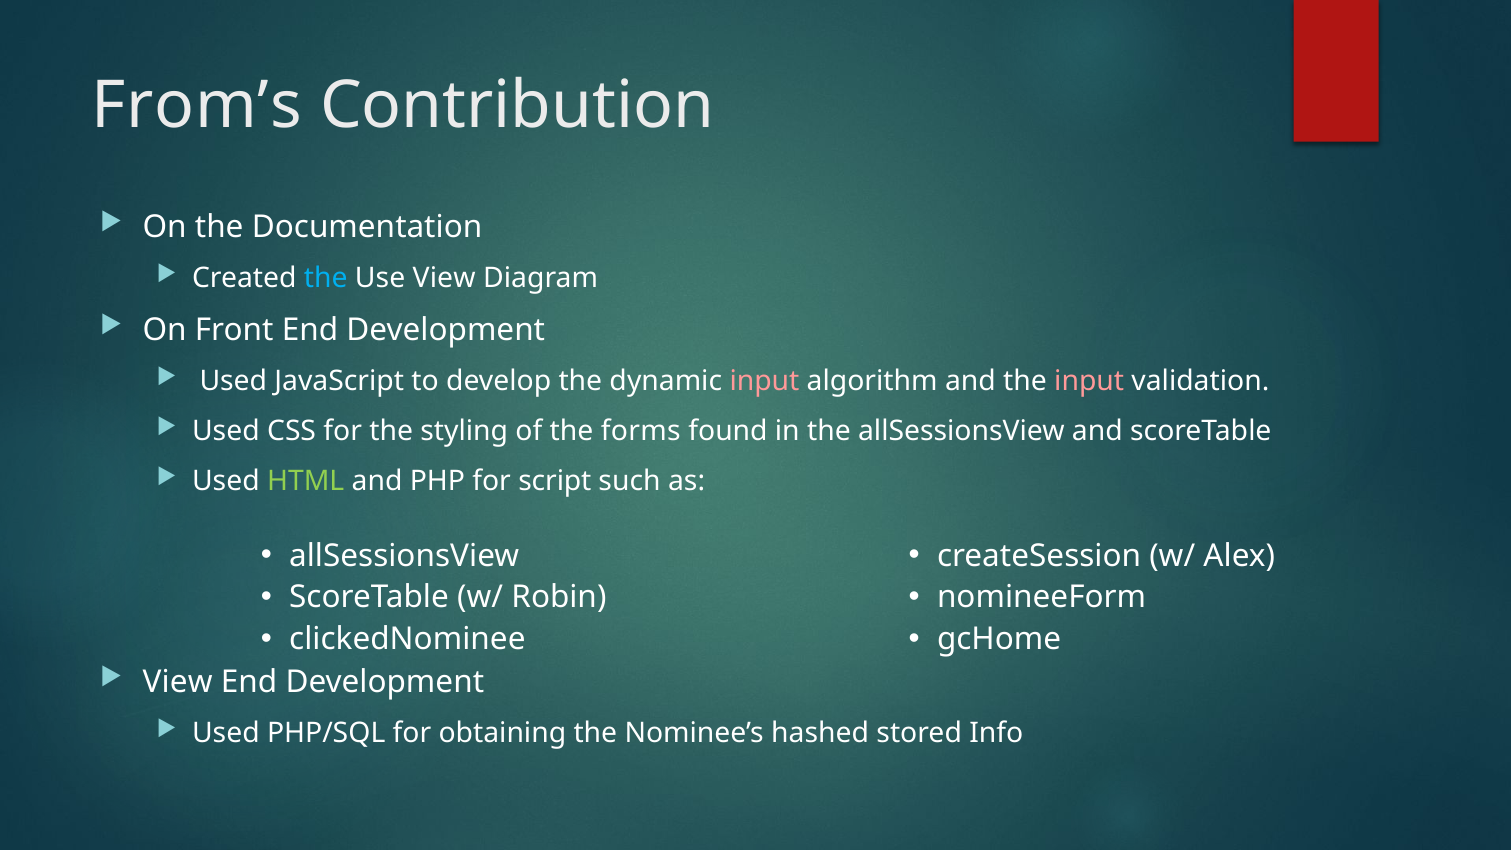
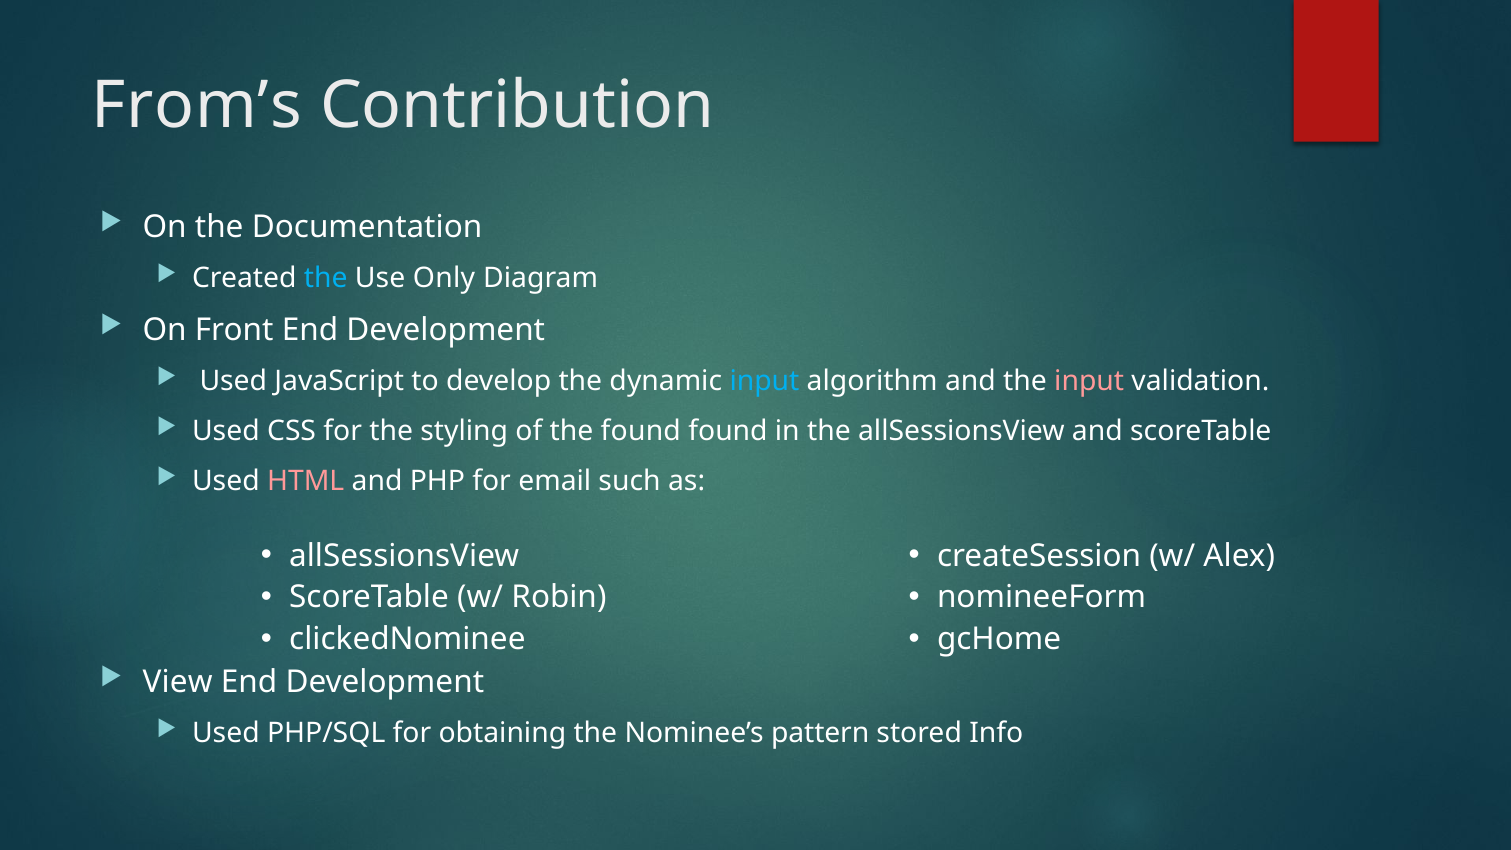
Use View: View -> Only (444, 278)
input colour: pink -> light blue (764, 381)
the forms: forms -> found (641, 431)
HTML colour: light green -> pink (306, 481)
script: script -> email (555, 481)
hashed: hashed -> pattern (820, 734)
